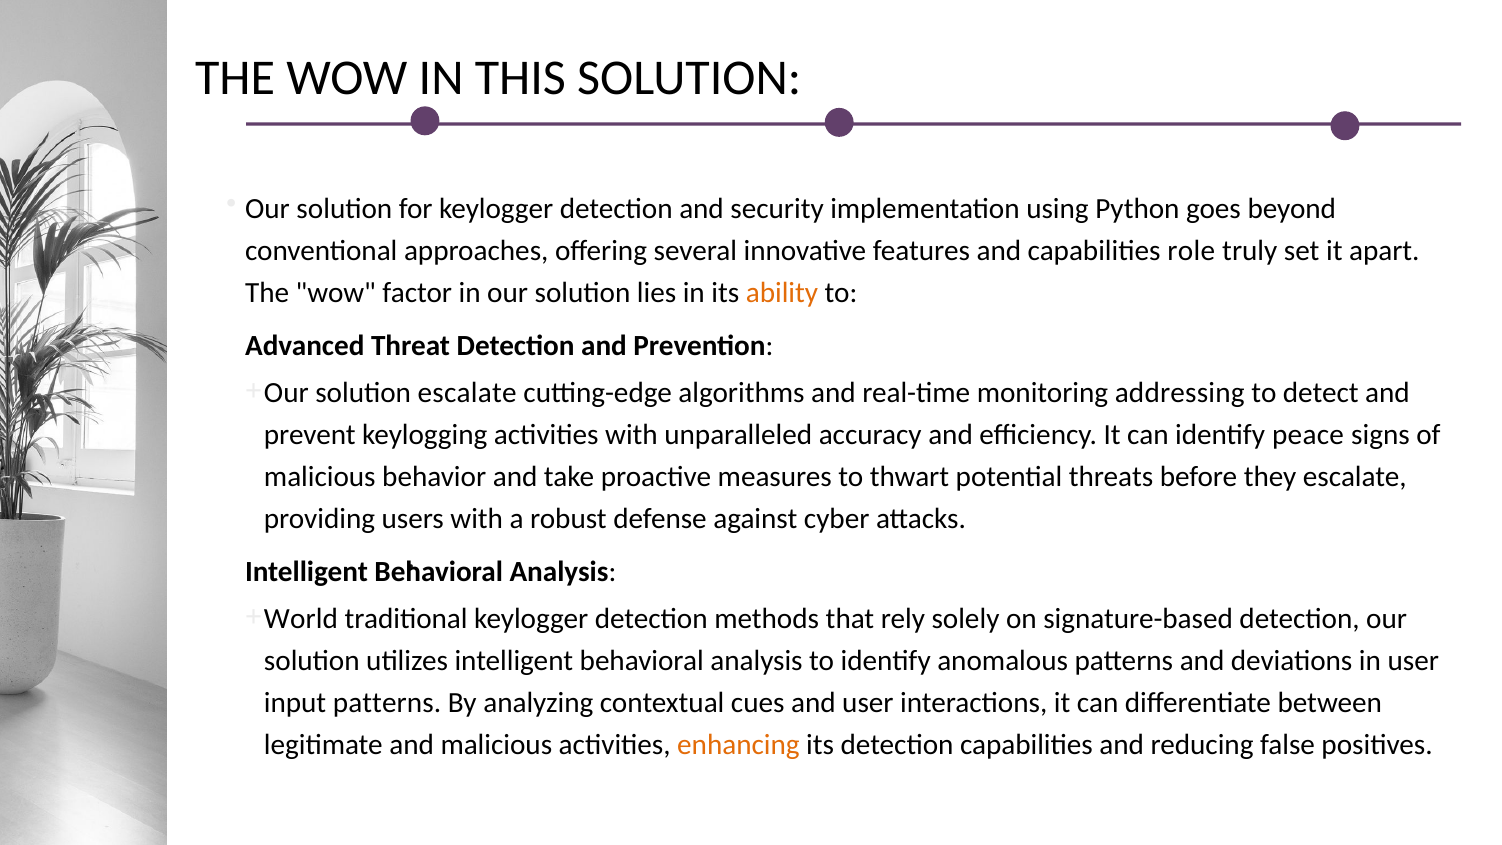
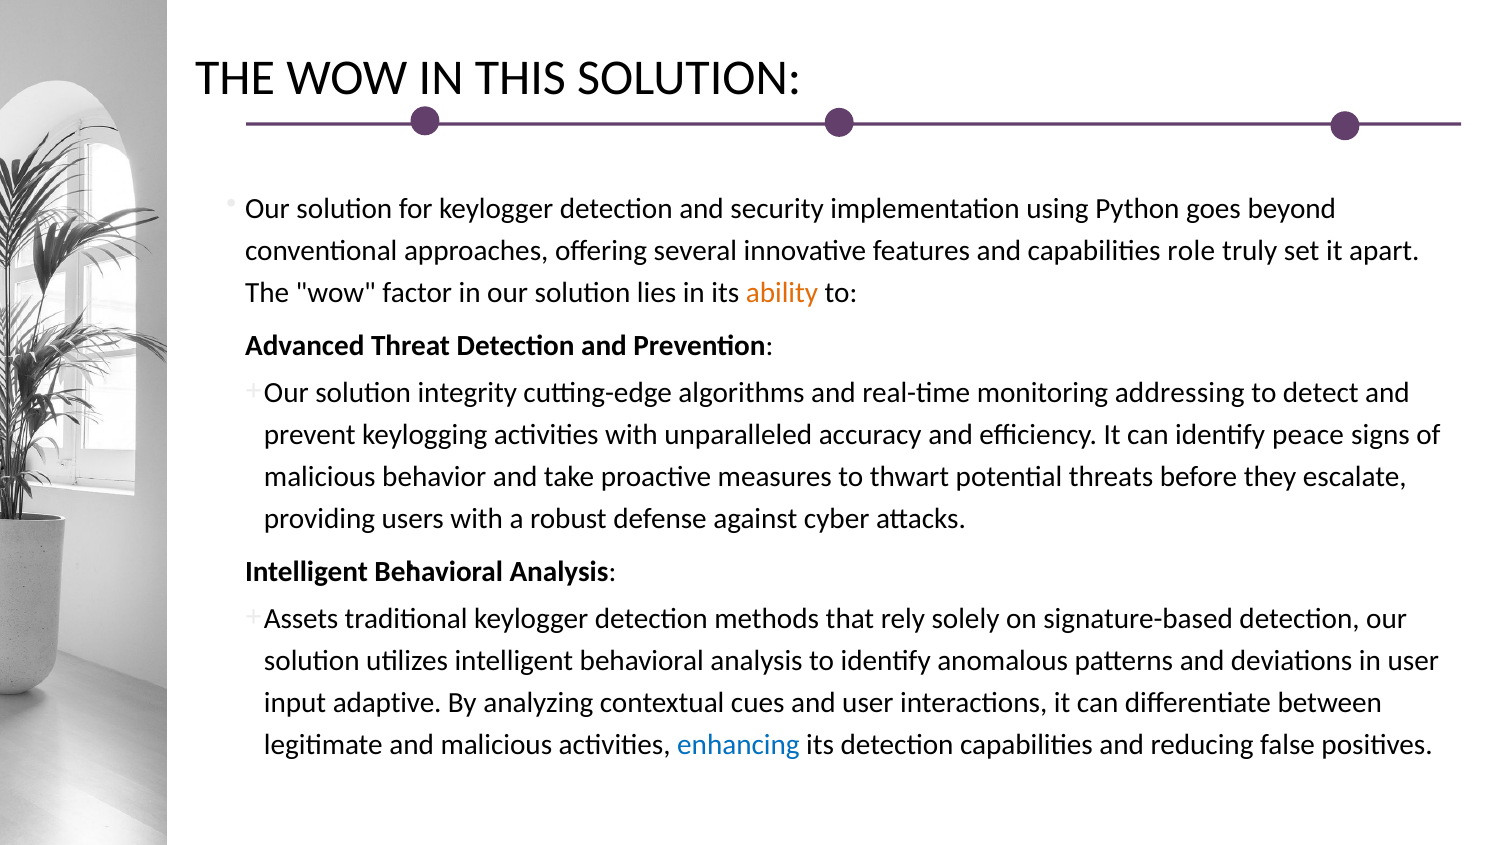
solution escalate: escalate -> integrity (467, 393)
World: World -> Assets (301, 619)
input patterns: patterns -> adaptive (387, 703)
enhancing colour: orange -> blue (738, 745)
